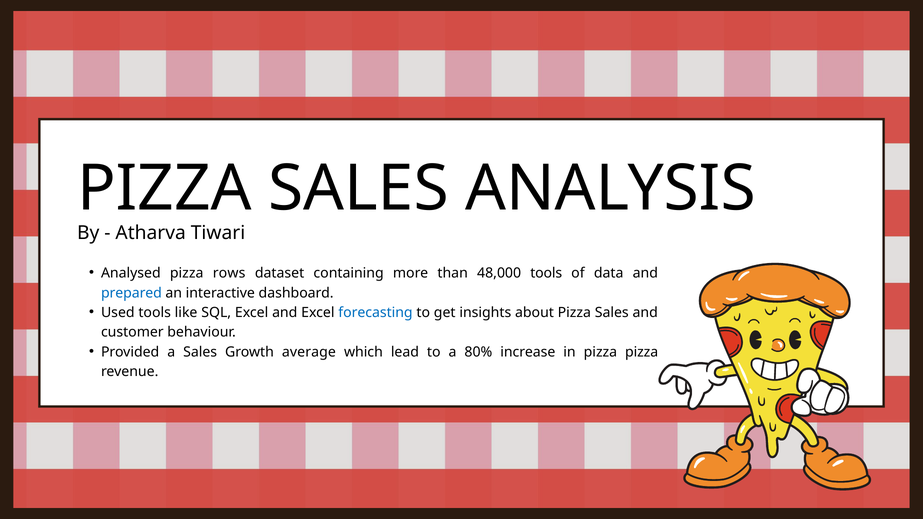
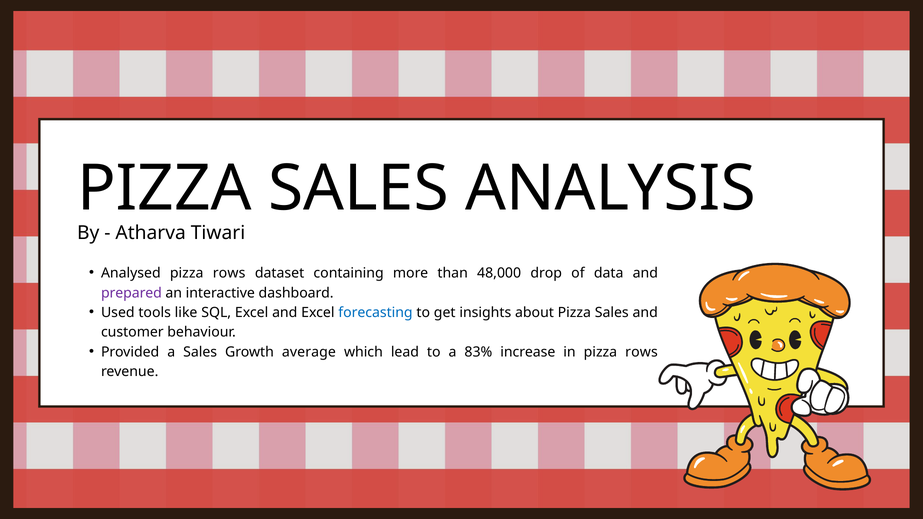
48,000 tools: tools -> drop (546, 273)
prepared colour: blue -> purple (131, 293)
80%: 80% -> 83% (478, 352)
in pizza pizza: pizza -> rows (642, 352)
